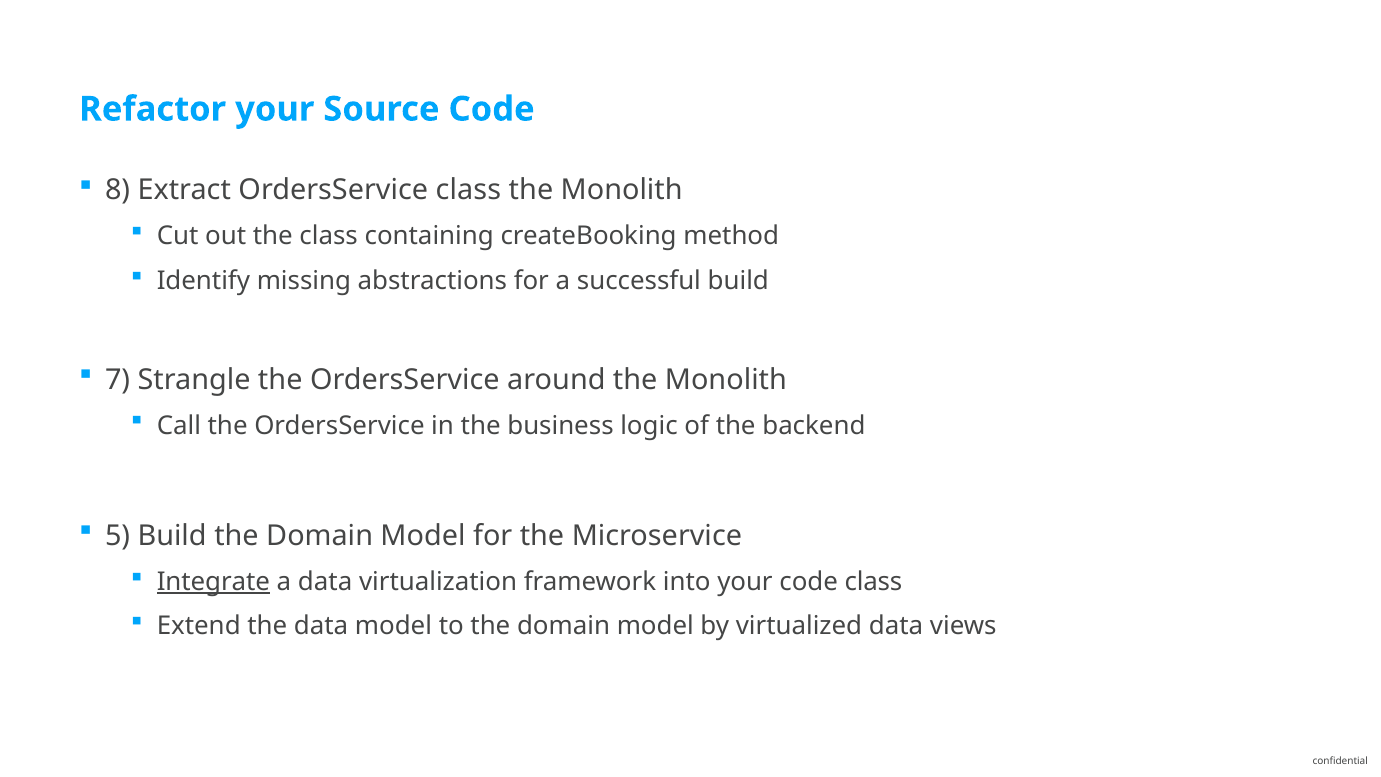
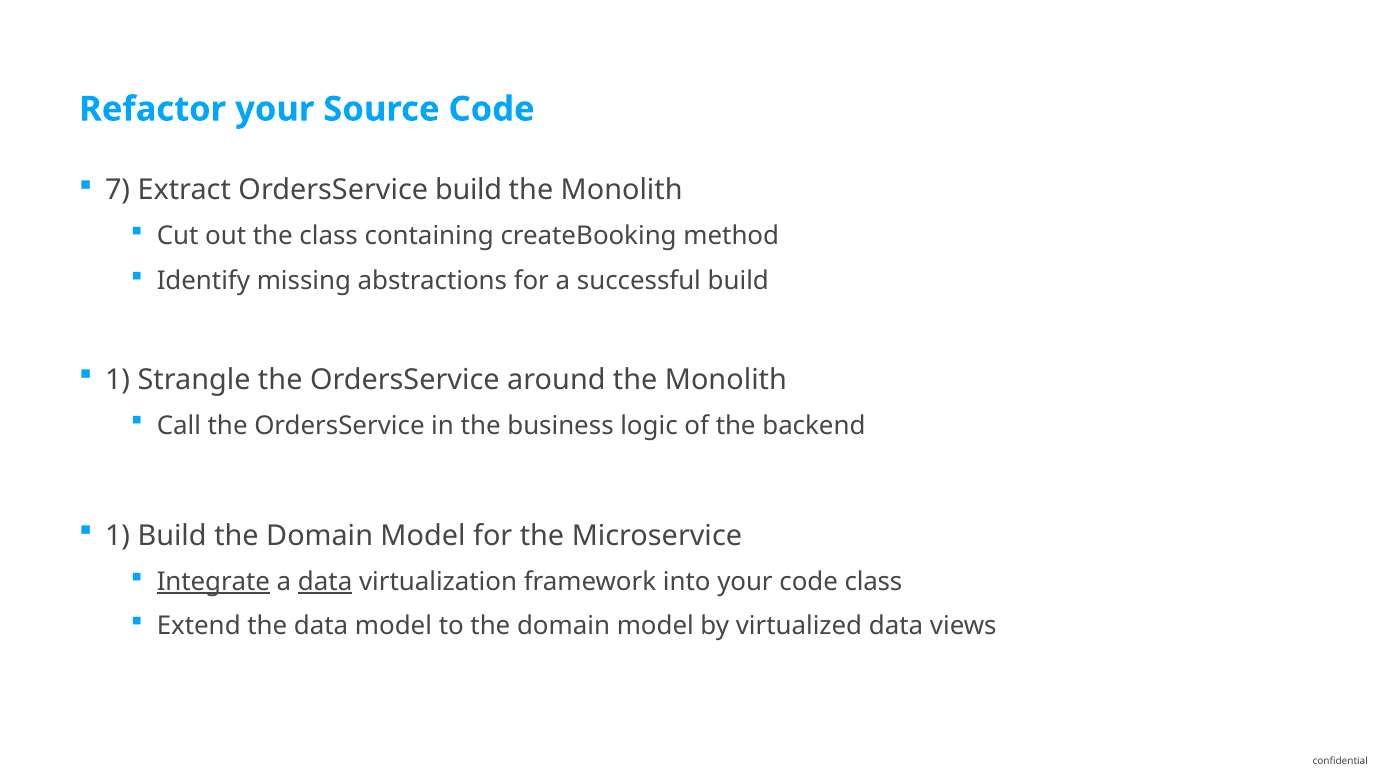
8: 8 -> 7 (118, 190)
OrdersService class: class -> build (469, 190)
7: 7 -> 1 (118, 380)
5: 5 -> 1 (118, 536)
data underline: none -> present (325, 582)
